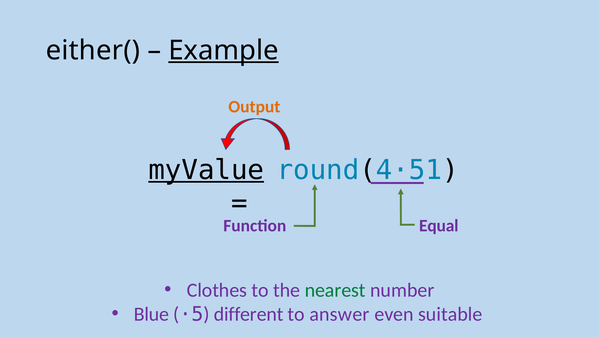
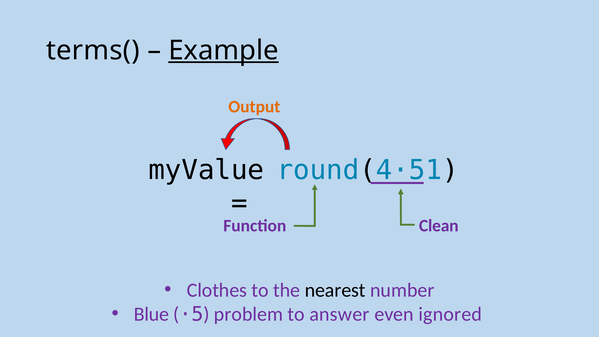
either(: either( -> terms( (93, 50)
myValue underline: present -> none (206, 170)
Equal: Equal -> Clean (439, 226)
nearest colour: green -> black (335, 290)
different: different -> problem (249, 314)
suitable: suitable -> ignored (450, 314)
